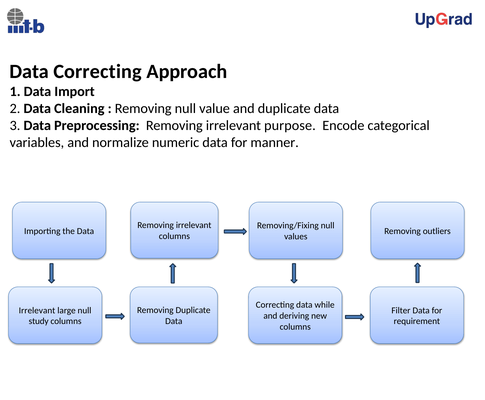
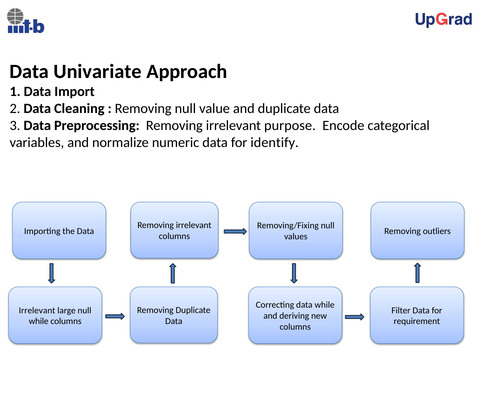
Correcting: Correcting -> Univariate (98, 71)
manner: manner -> identify (275, 143)
study: study -> while (39, 321)
